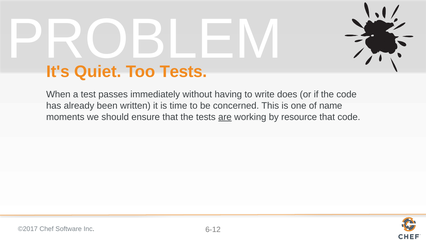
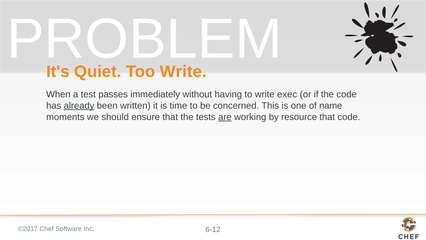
Too Tests: Tests -> Write (183, 71)
does: does -> exec (287, 94)
already underline: none -> present (79, 106)
